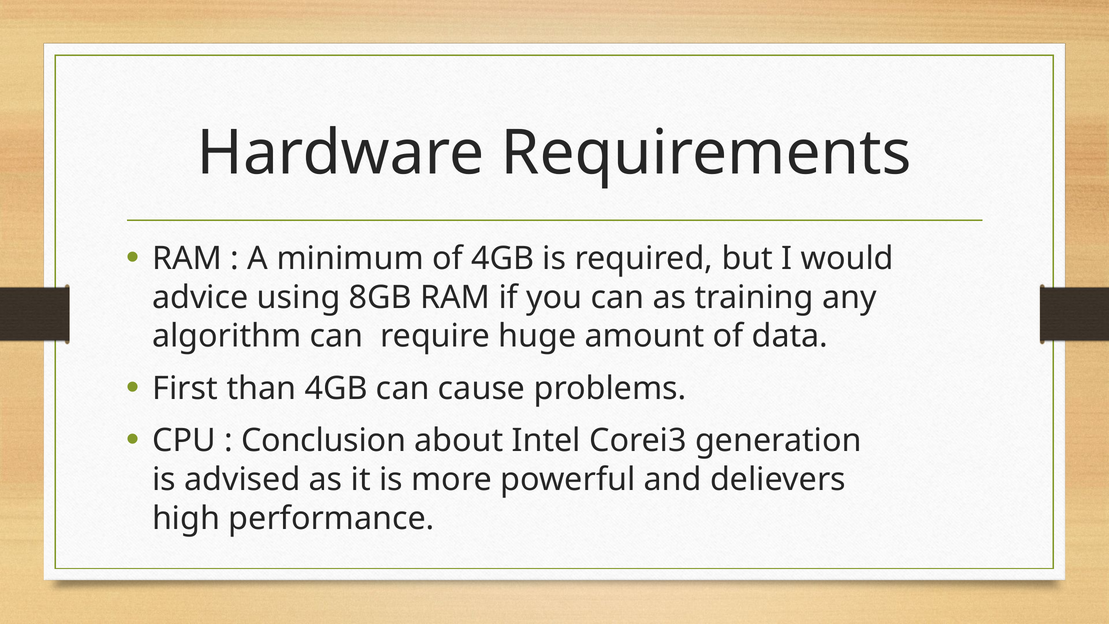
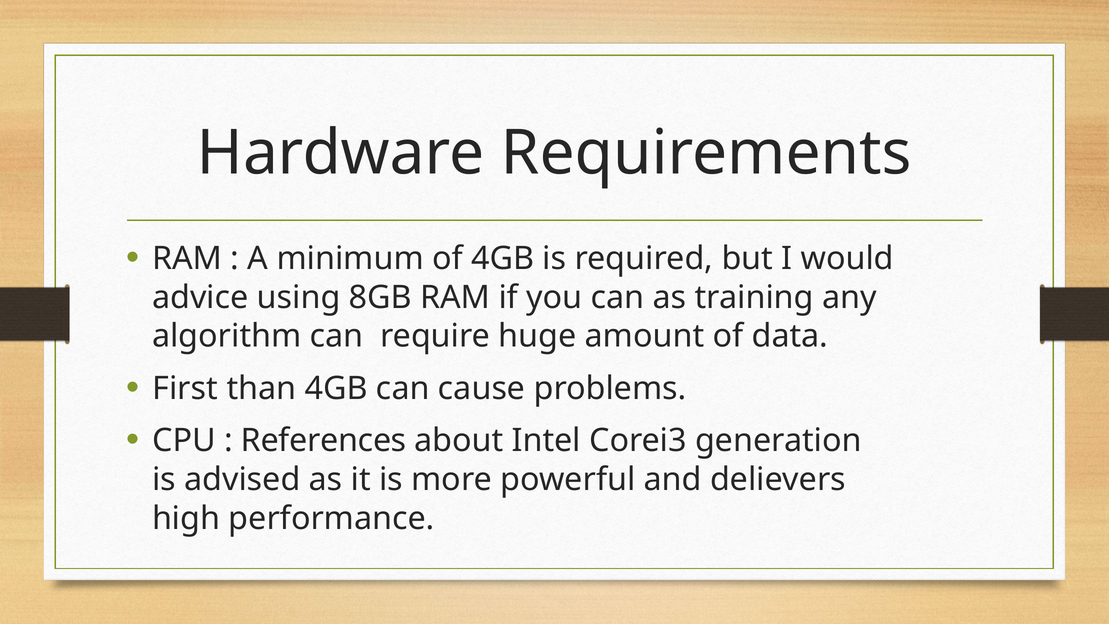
Conclusion: Conclusion -> References (324, 441)
